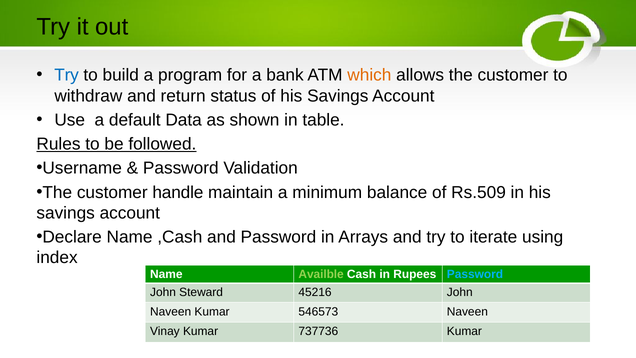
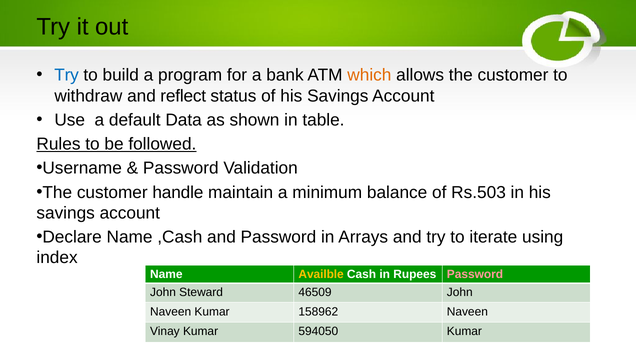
return: return -> reflect (183, 96)
Rs.509: Rs.509 -> Rs.503 (479, 192)
Availble colour: light green -> yellow (321, 274)
Password colour: light blue -> pink (475, 274)
45216: 45216 -> 46509 (315, 292)
546573: 546573 -> 158962 (318, 311)
737736: 737736 -> 594050 (318, 331)
